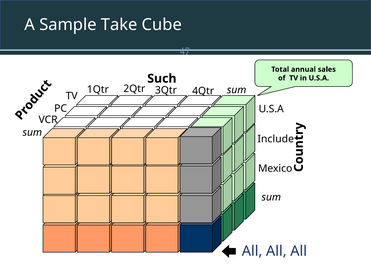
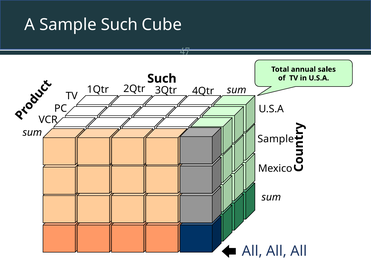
Sample Take: Take -> Such (119, 25)
Include: Include -> Sample (276, 139)
